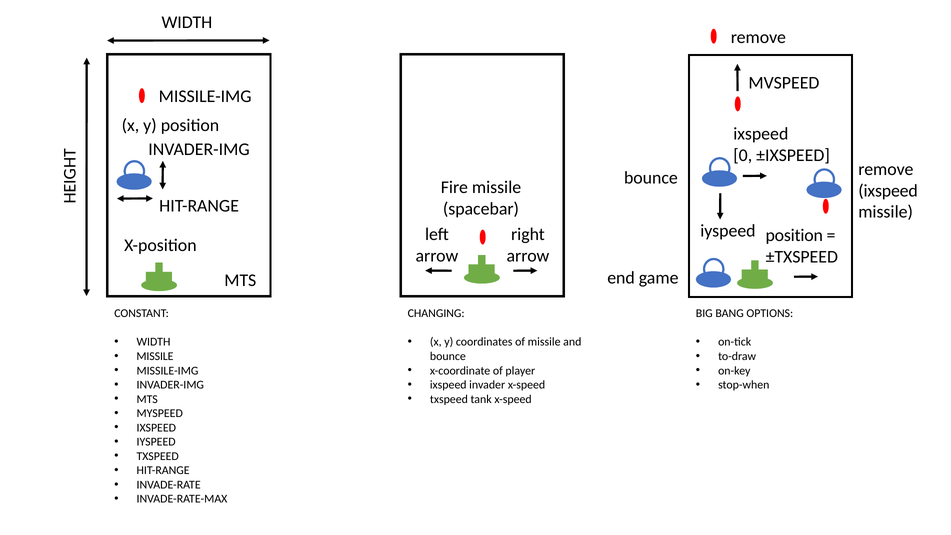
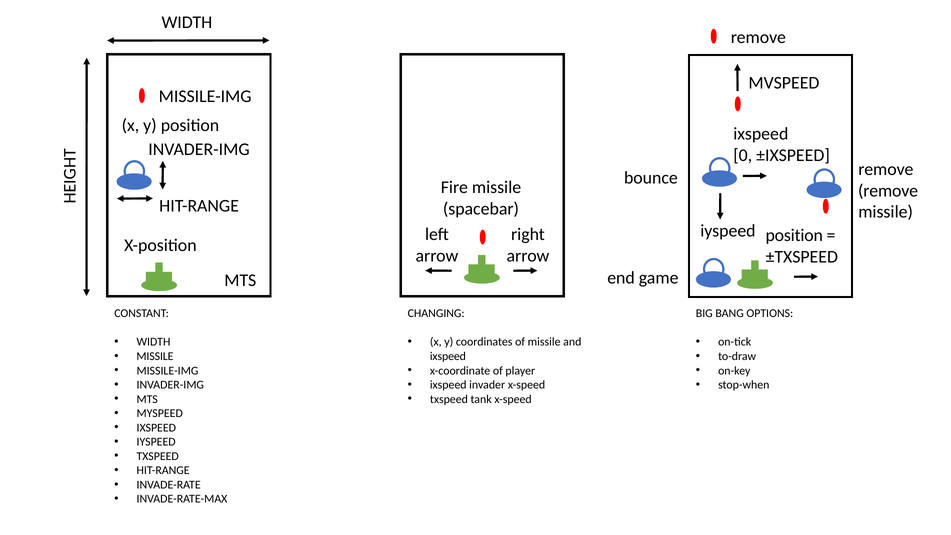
ixspeed: ixspeed -> remove (888, 191)
bounce: bounce -> ixspeed (448, 356)
